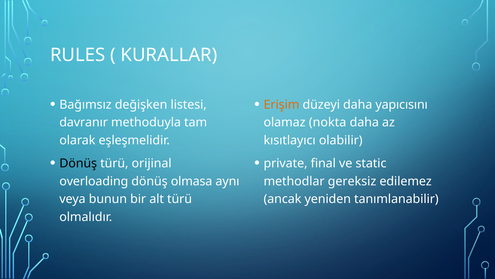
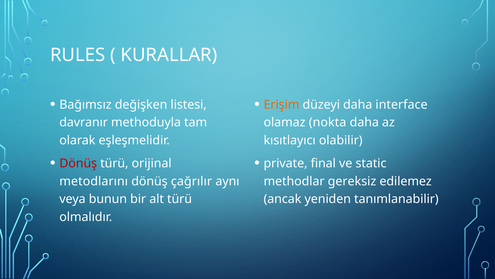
yapıcısını: yapıcısını -> interface (402, 104)
Dönüş colour: black -> red (78, 163)
overloading: overloading -> metodlarını (94, 181)
olmasa: olmasa -> çağrılır (191, 181)
